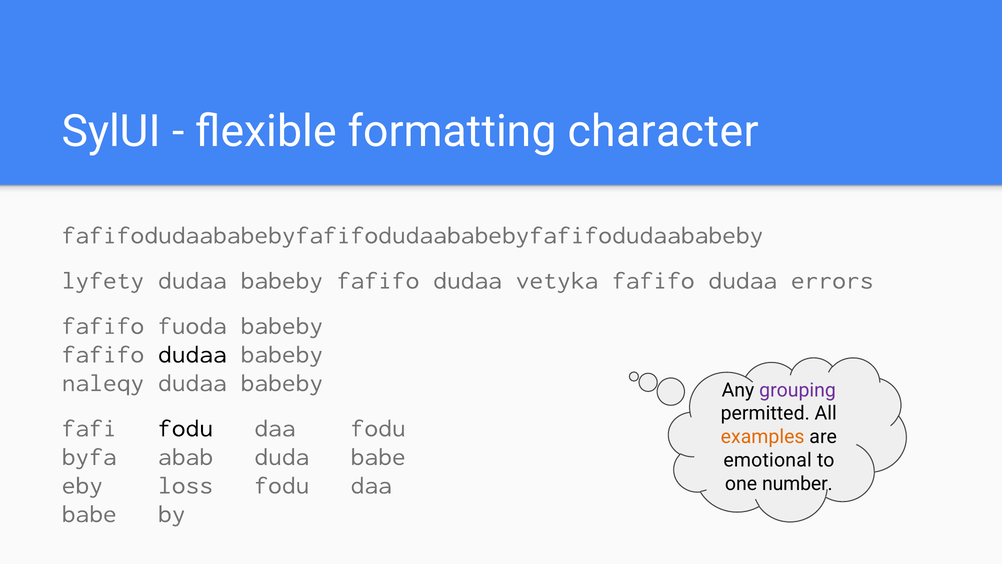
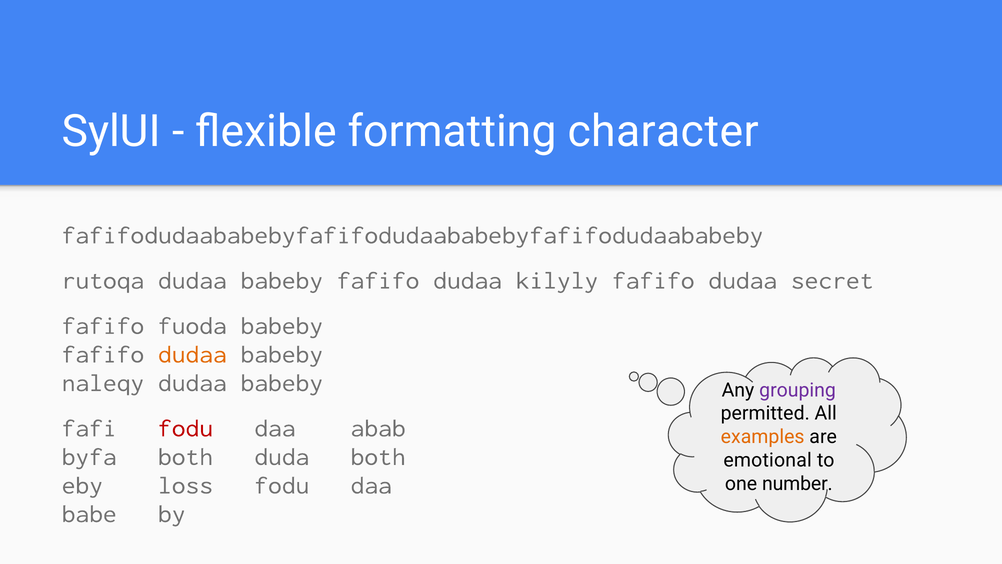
lyfety: lyfety -> rutoqa (103, 280)
vetyka: vetyka -> kilyly (557, 280)
errors: errors -> secret (832, 280)
dudaa colour: black -> orange (192, 354)
fodu colour: black -> red (186, 428)
daa fodu: fodu -> abab (378, 428)
byfa abab: abab -> both (186, 456)
duda babe: babe -> both (378, 456)
